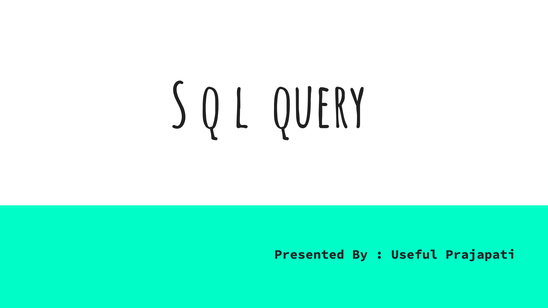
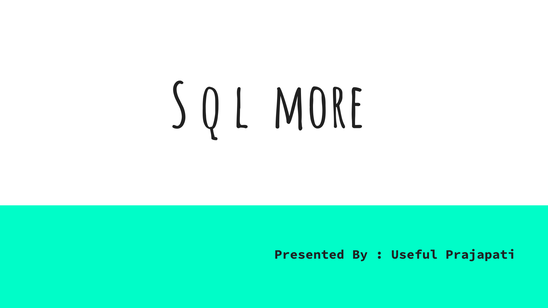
query: query -> more (319, 108)
